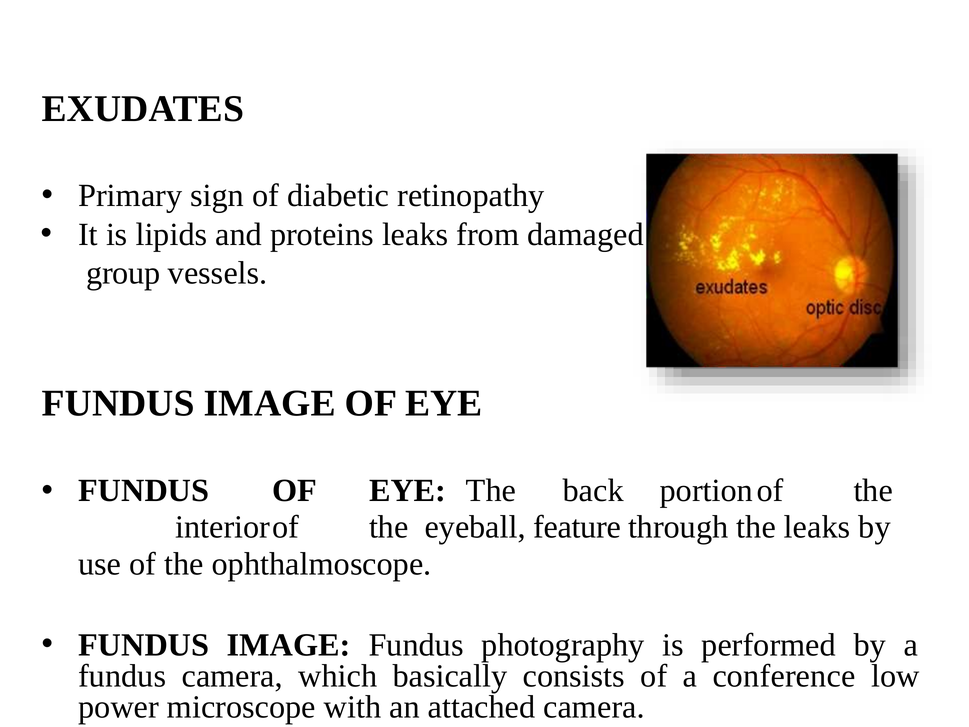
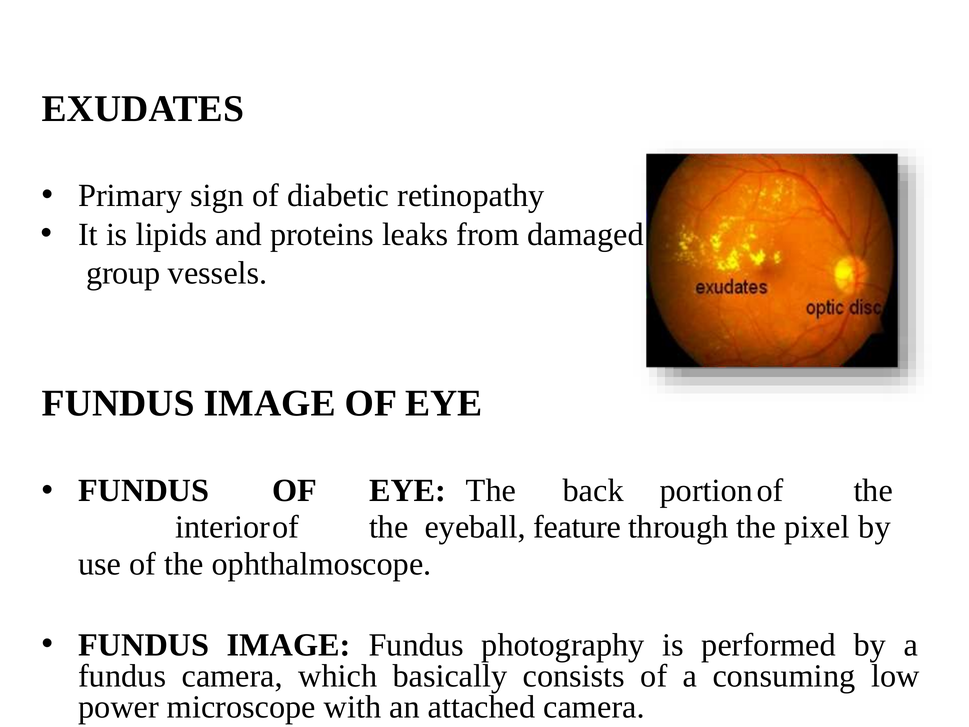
the leaks: leaks -> pixel (817, 527)
conference: conference -> consuming (784, 676)
